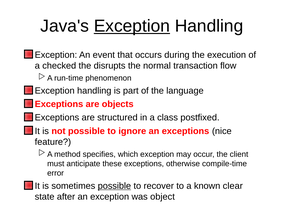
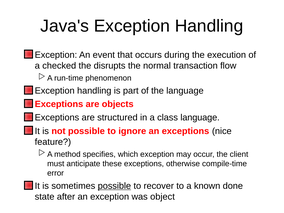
Exception underline: present -> none (132, 26)
class postfixed: postfixed -> language (200, 118)
clear: clear -> done (233, 186)
